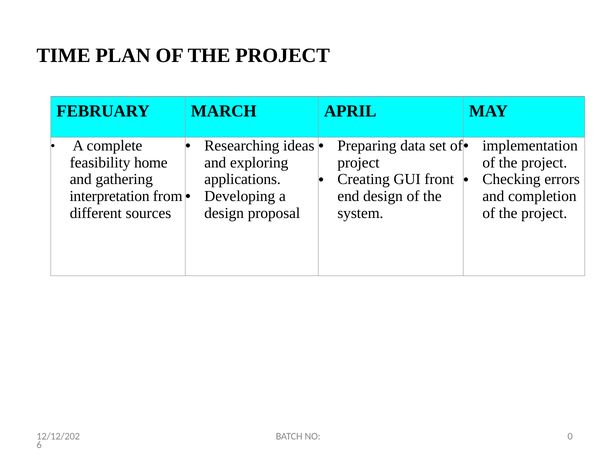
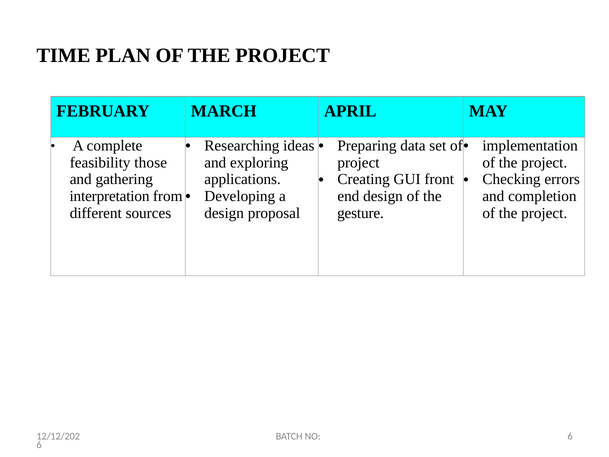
home: home -> those (151, 162)
system: system -> gesture (360, 213)
NO 0: 0 -> 6 (570, 436)
